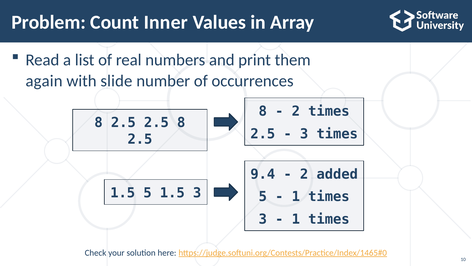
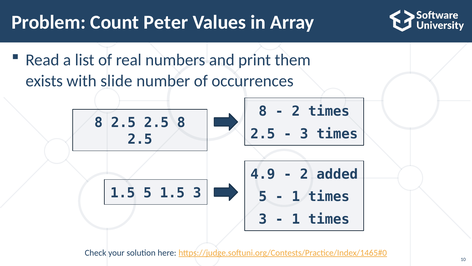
Inner: Inner -> Peter (166, 22)
again: again -> exists (44, 81)
9.4: 9.4 -> 4.9 (263, 174)
